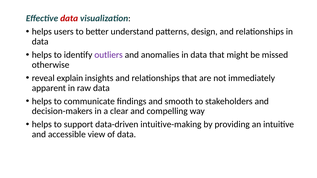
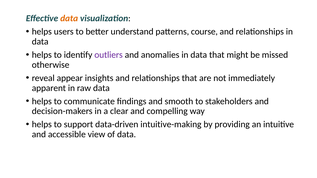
data colour: red -> orange (69, 18)
design: design -> course (204, 32)
explain: explain -> appear (70, 78)
